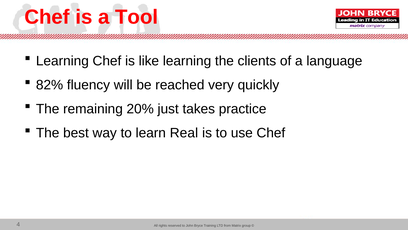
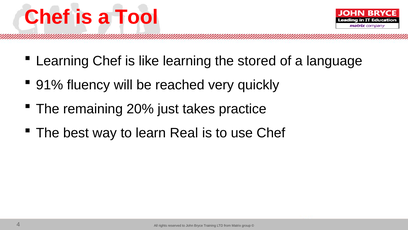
clients: clients -> stored (257, 61)
82%: 82% -> 91% (50, 85)
